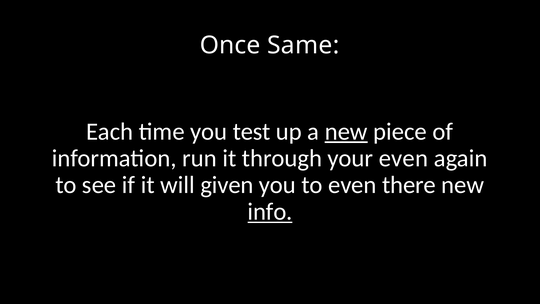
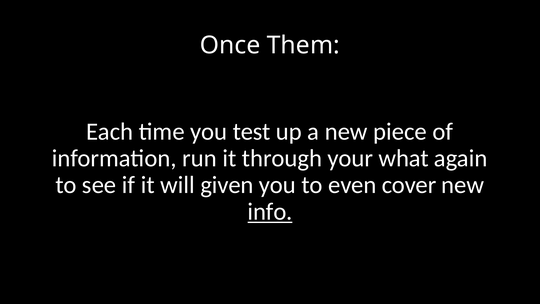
Same: Same -> Them (303, 45)
new underline: present -> none (346, 131)
your even: even -> what (404, 158)
there: there -> cover (409, 185)
